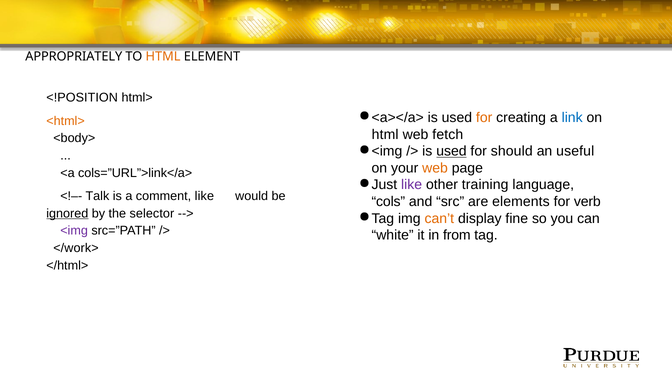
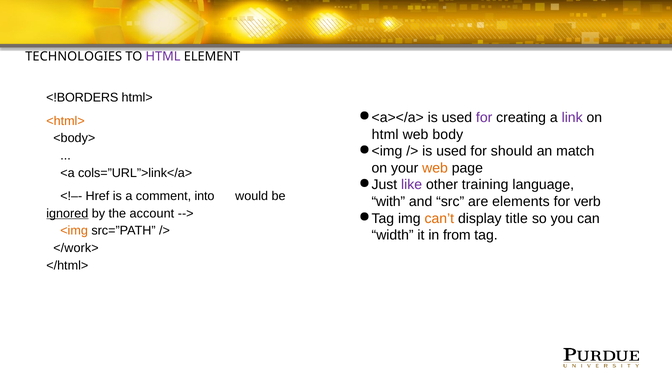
APPROPRIATELY: APPROPRIATELY -> TECHNOLOGIES (74, 56)
HTML colour: orange -> purple (163, 56)
<!POSITION: <!POSITION -> <!BORDERS (82, 98)
for colour: orange -> purple (484, 118)
link colour: blue -> purple (572, 118)
fetch: fetch -> body (448, 134)
used underline: present -> none (451, 151)
useful: useful -> match (575, 151)
Talk: Talk -> Href (97, 196)
comment like: like -> into (204, 196)
cols: cols -> with (388, 202)
selector: selector -> account (152, 213)
fine: fine -> title (517, 218)
<img colour: purple -> orange (74, 231)
white: white -> width (393, 235)
